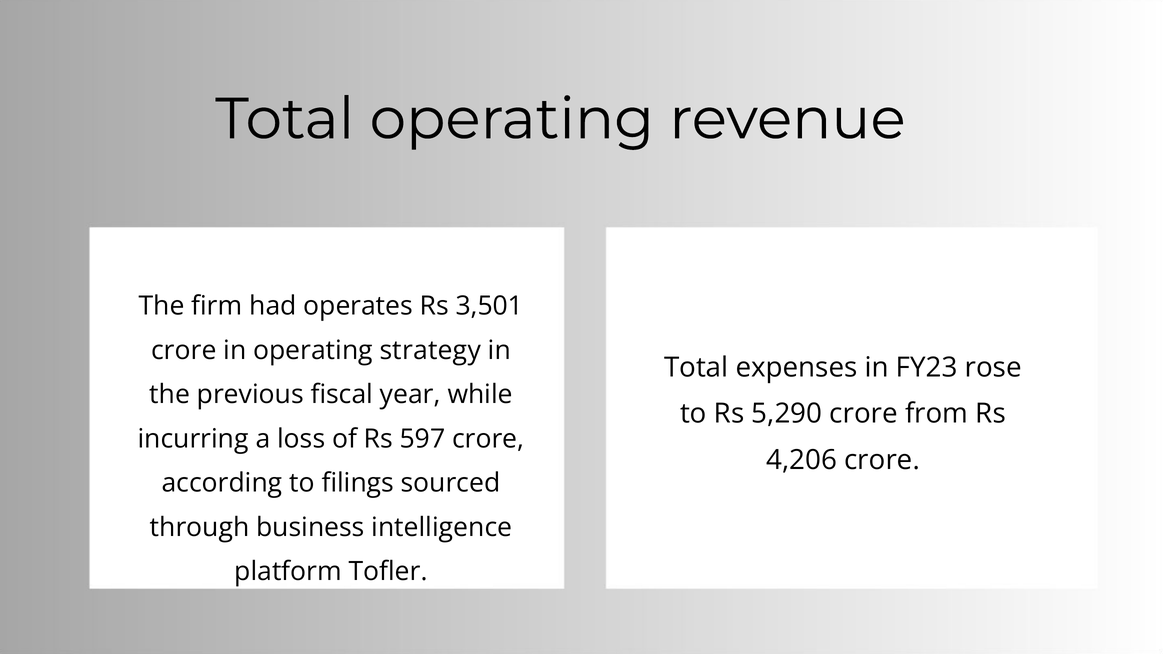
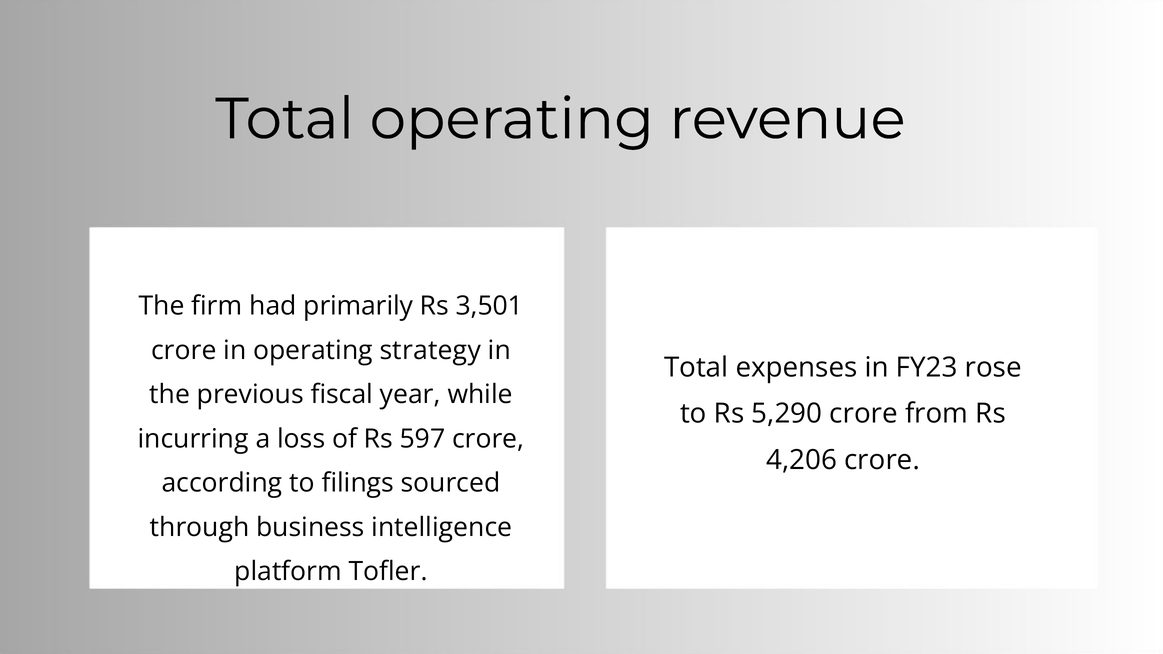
operates: operates -> primarily (358, 306)
